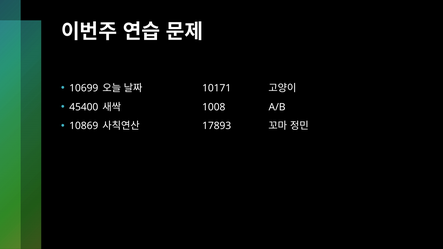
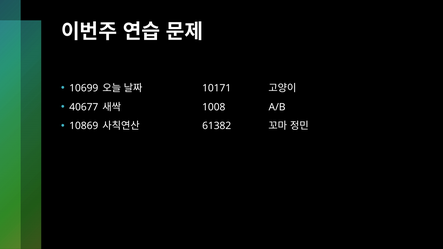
45400: 45400 -> 40677 (84, 107)
17893: 17893 -> 61382 (217, 126)
